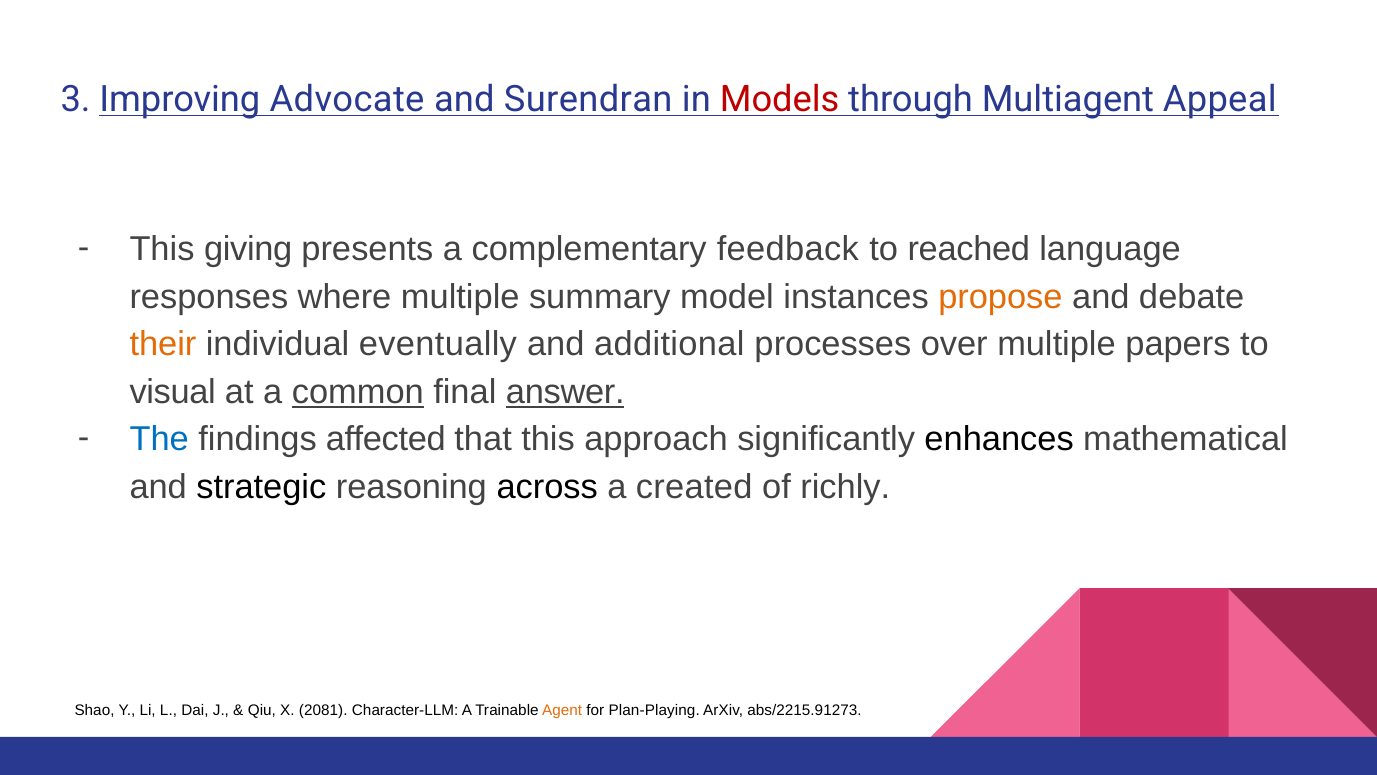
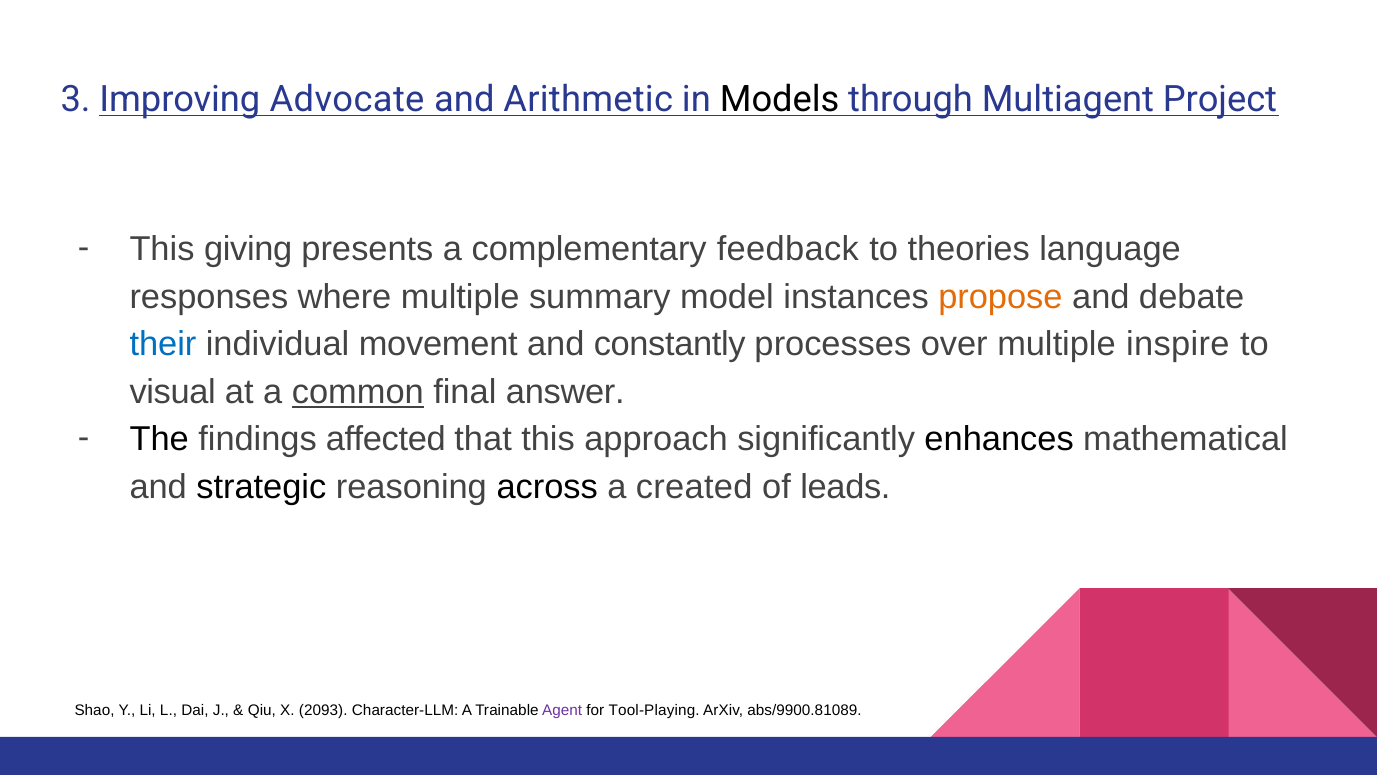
Surendran: Surendran -> Arithmetic (588, 100)
Models colour: red -> black (780, 100)
Appeal: Appeal -> Project (1220, 100)
reached: reached -> theories (969, 249)
their colour: orange -> blue (163, 344)
eventually: eventually -> movement (438, 344)
additional: additional -> constantly (670, 344)
papers: papers -> inspire (1178, 344)
answer underline: present -> none (565, 392)
The colour: blue -> black (159, 439)
richly: richly -> leads (845, 487)
2081: 2081 -> 2093 (323, 710)
Agent colour: orange -> purple (562, 710)
Plan-Playing: Plan-Playing -> Tool-Playing (654, 710)
abs/2215.91273: abs/2215.91273 -> abs/9900.81089 (805, 710)
